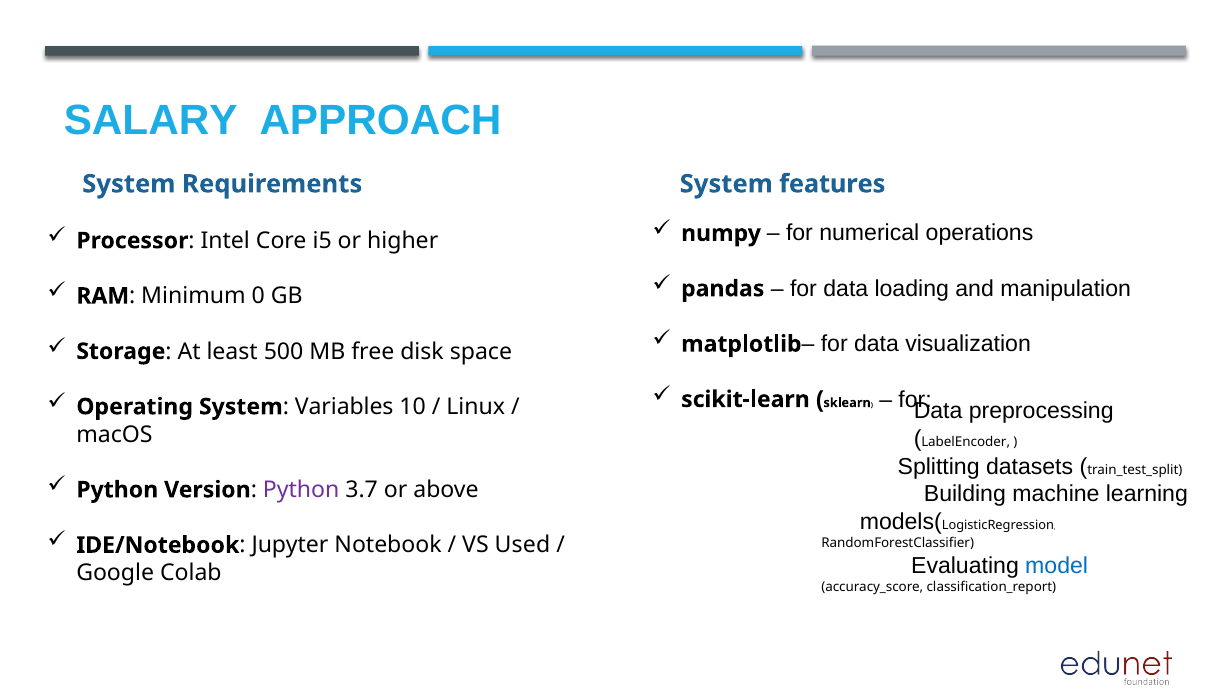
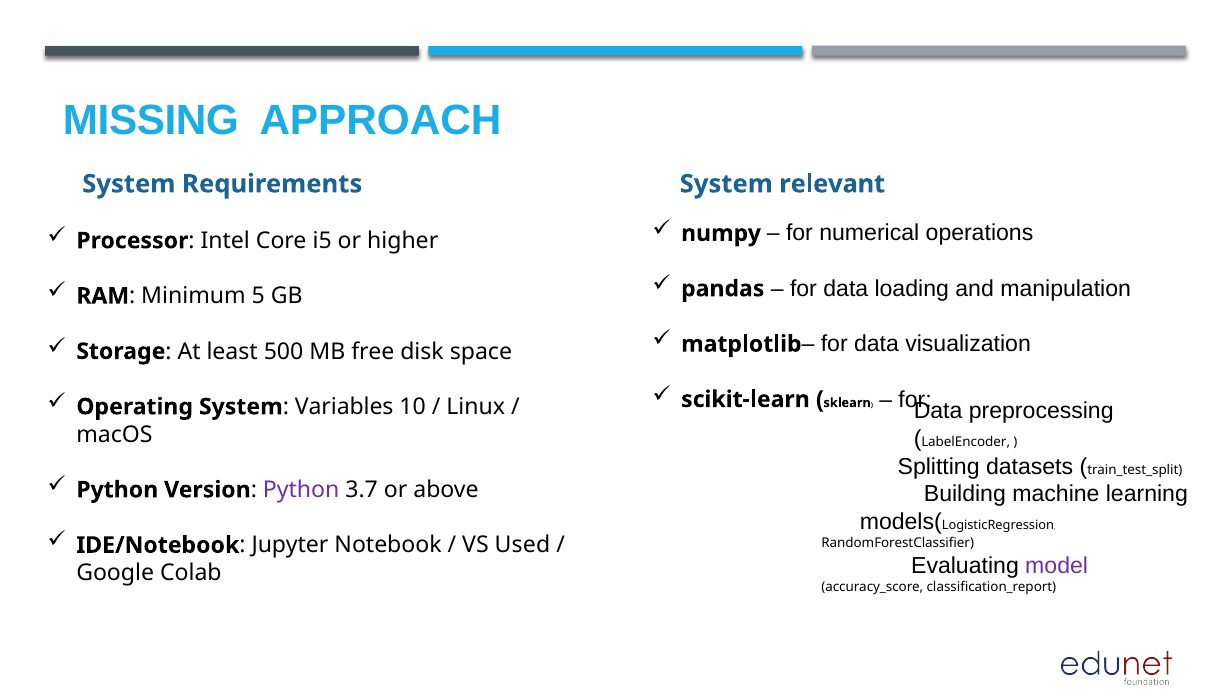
SALARY: SALARY -> MISSING (151, 121)
features: features -> relevant (832, 184)
0: 0 -> 5 (258, 296)
model colour: blue -> purple (1057, 566)
